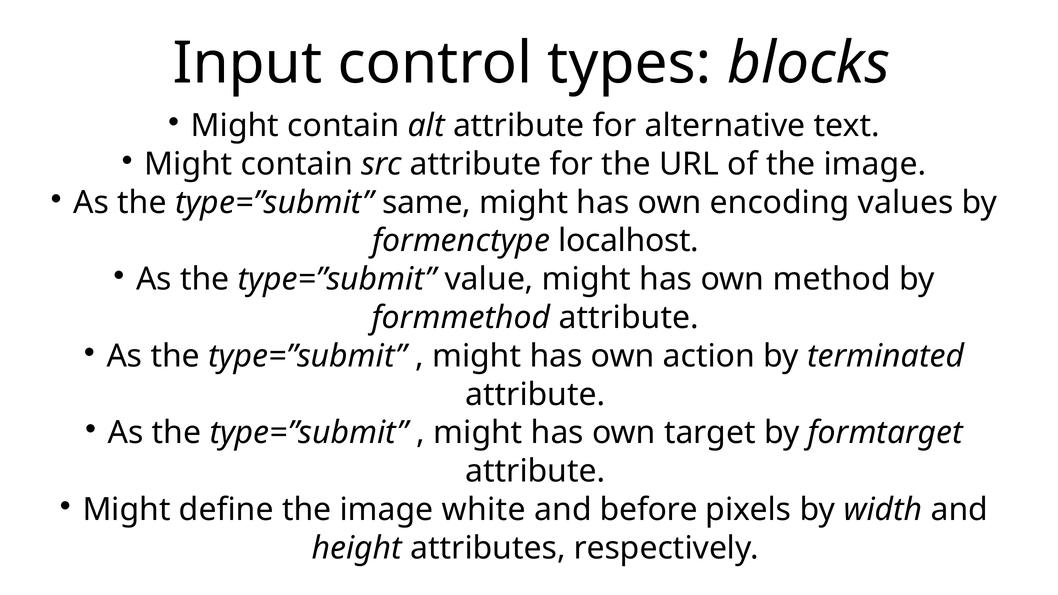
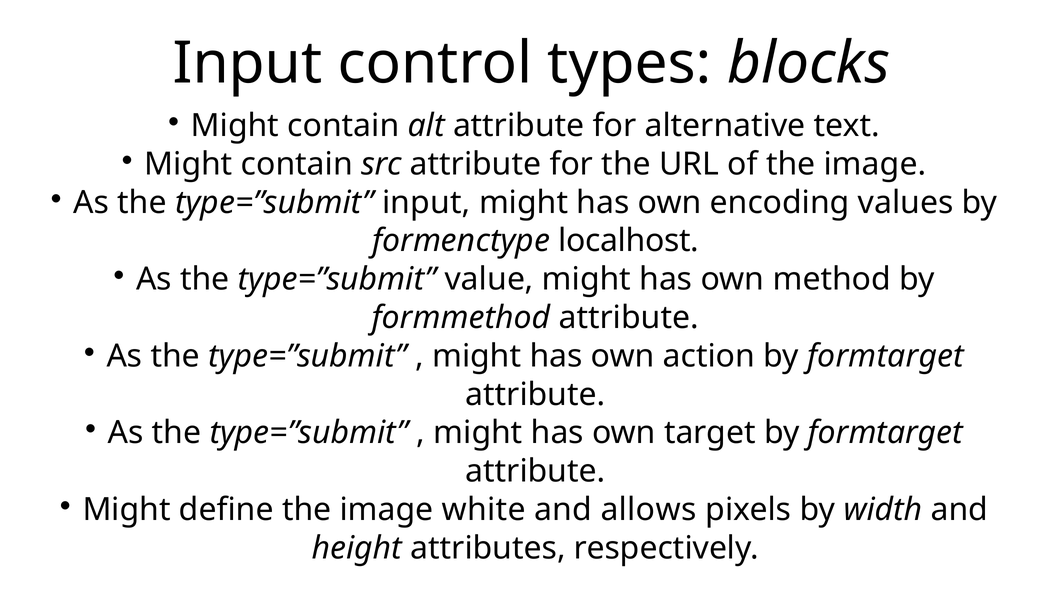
type=”submit same: same -> input (426, 203)
action by terminated: terminated -> formtarget (886, 356)
before: before -> allows (649, 510)
